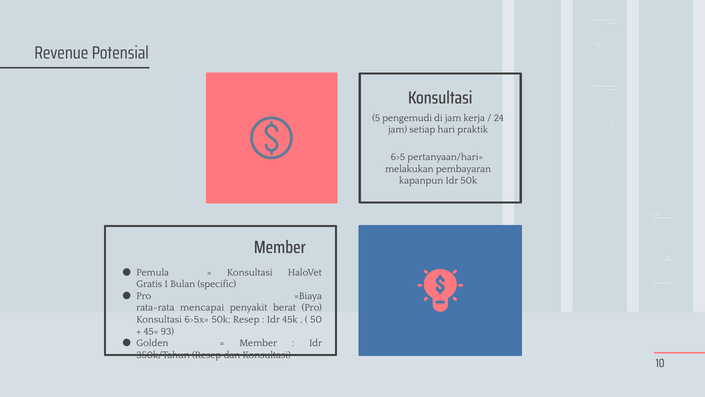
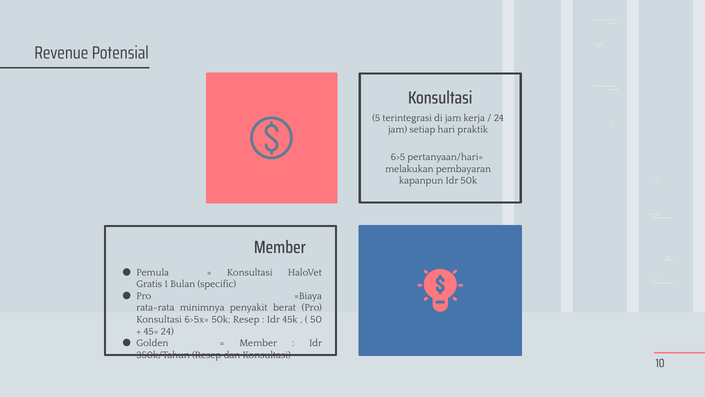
pengemudi: pengemudi -> terintegrasi (407, 118)
mencapai: mencapai -> minimnya (202, 307)
45= 93: 93 -> 24 (167, 331)
